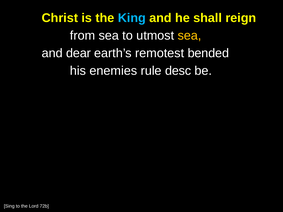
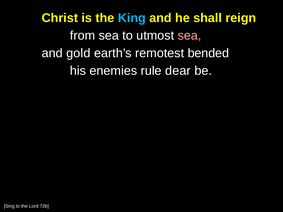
sea colour: yellow -> pink (190, 36)
dear: dear -> gold (78, 53)
desc: desc -> dear (178, 71)
